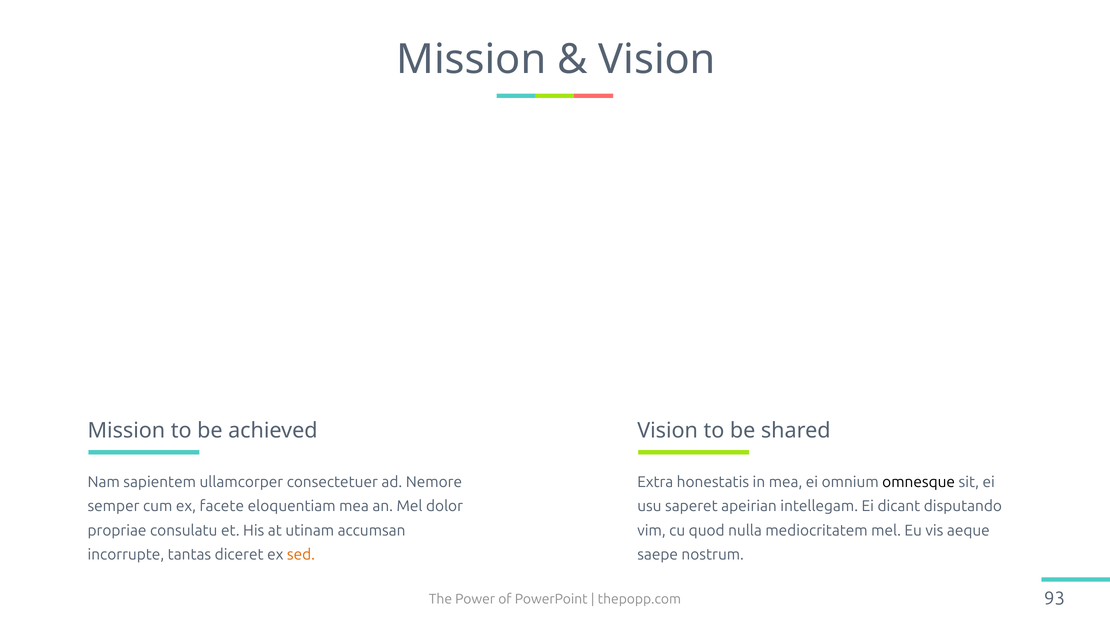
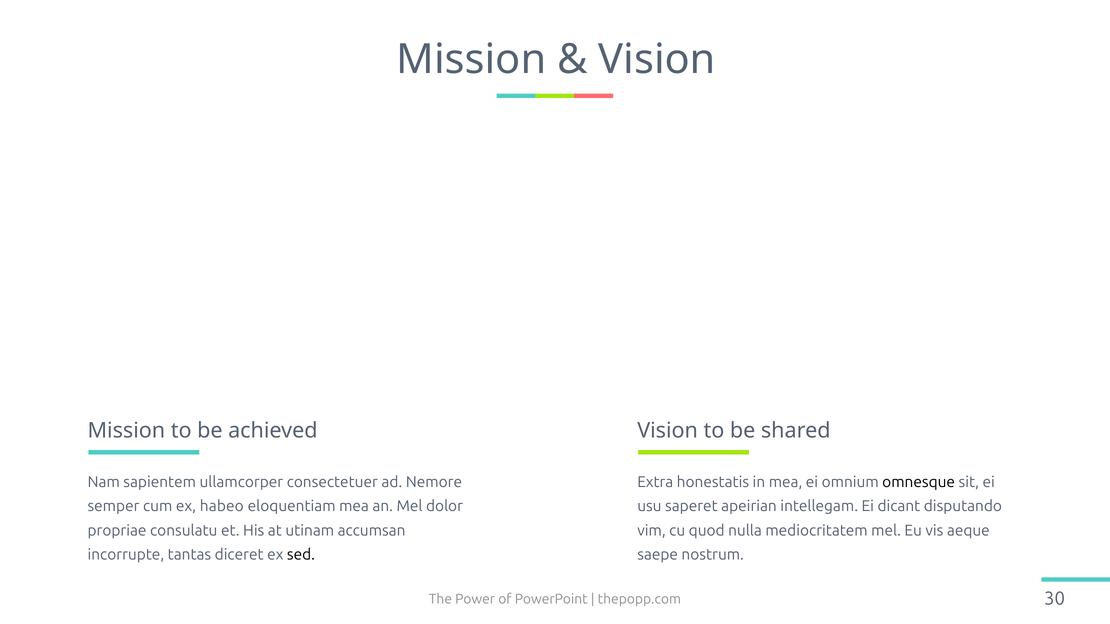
facete: facete -> habeo (222, 507)
sed colour: orange -> black (301, 555)
93: 93 -> 30 (1055, 599)
